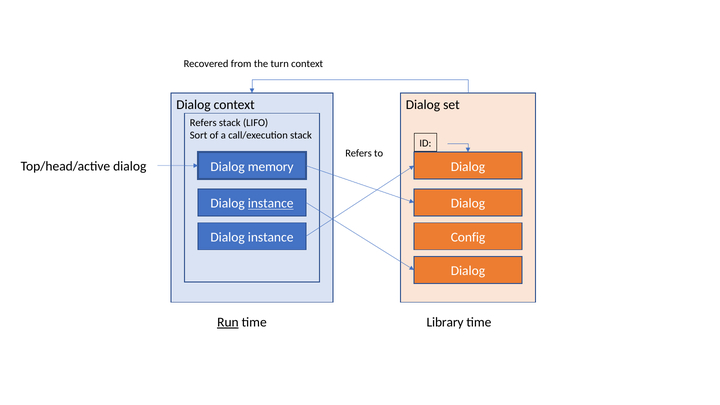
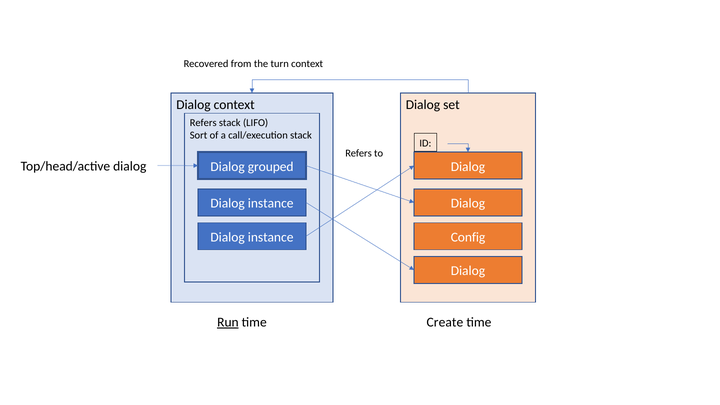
memory: memory -> grouped (271, 167)
instance underline: present -> none (271, 203)
Library: Library -> Create (445, 322)
